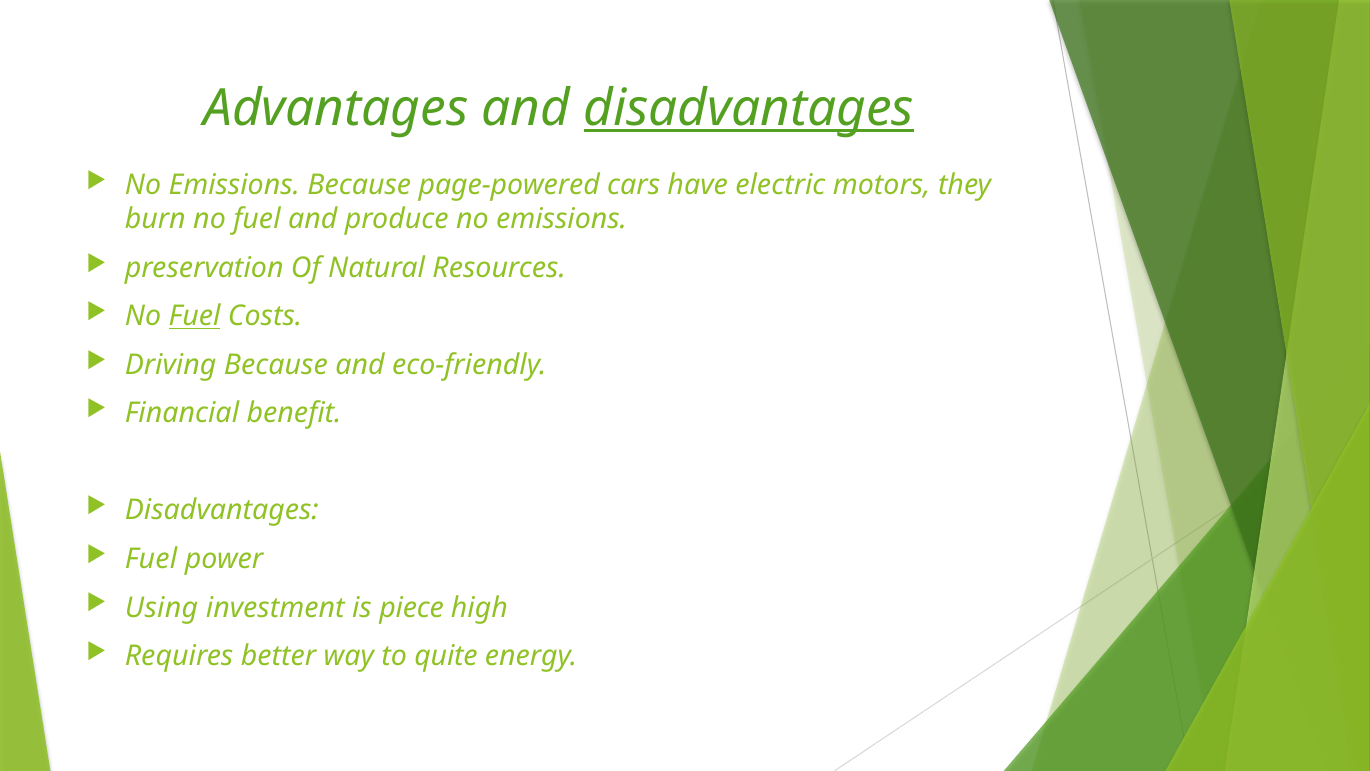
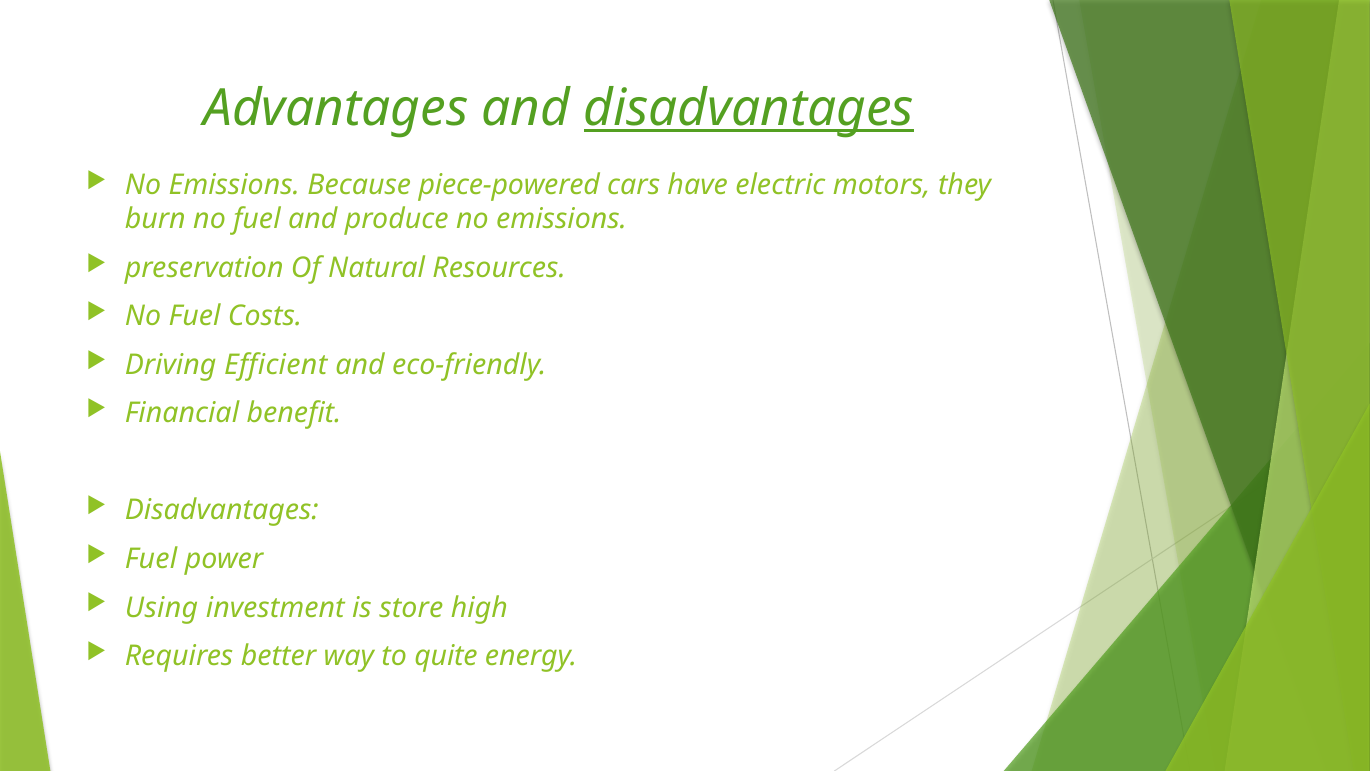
page-powered: page-powered -> piece-powered (509, 185)
Fuel underline: present -> none (195, 316)
Driving Because: Because -> Efficient (276, 365)
piece: piece -> store (411, 607)
